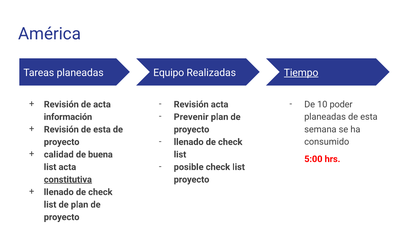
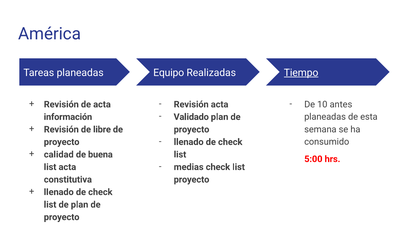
poder: poder -> antes (341, 104)
Prevenir: Prevenir -> Validado (191, 117)
Revisión de esta: esta -> libre (102, 129)
posible: posible -> medias (189, 167)
constitutiva underline: present -> none (68, 180)
